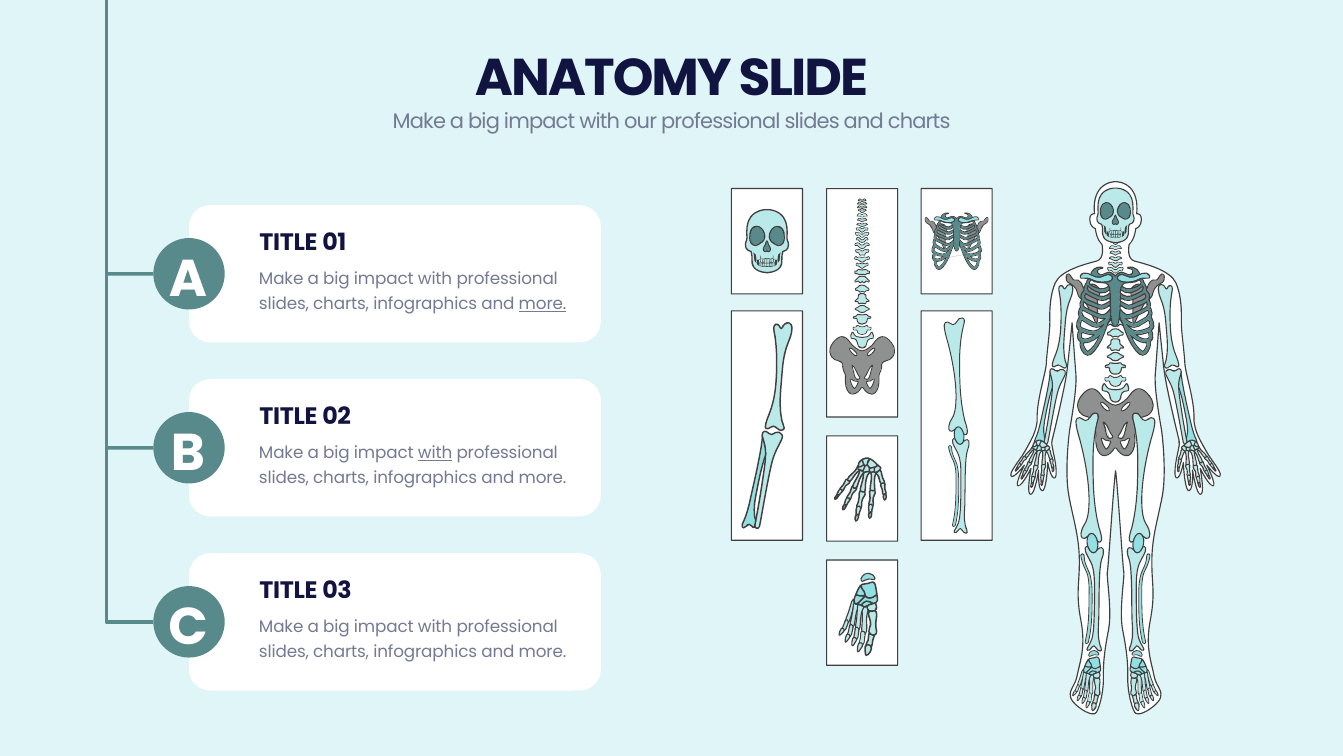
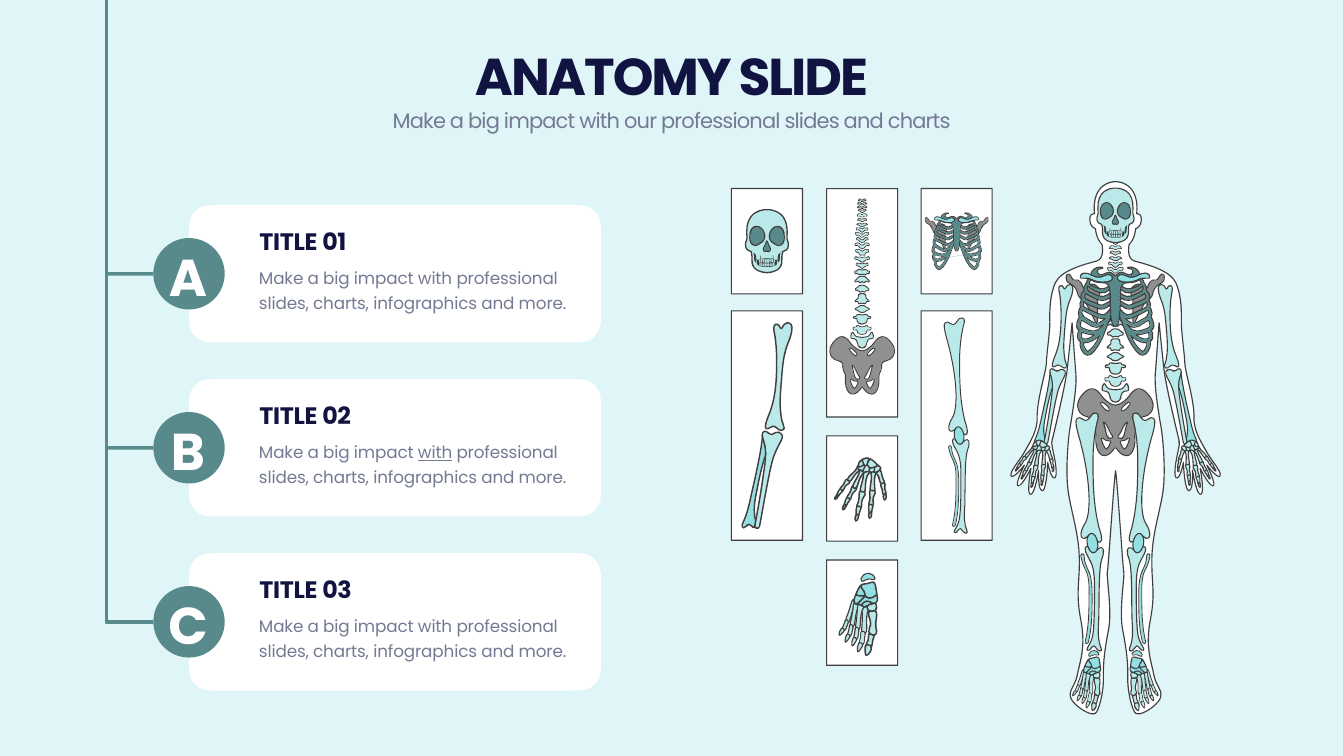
more underline: present -> none (543, 304)
